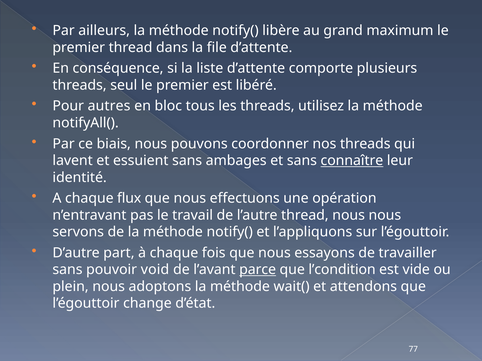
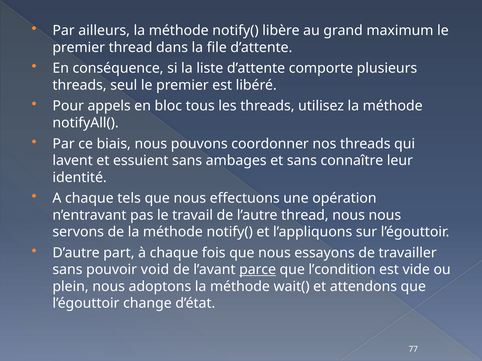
autres: autres -> appels (109, 106)
connaître underline: present -> none (352, 161)
flux: flux -> tels (129, 199)
